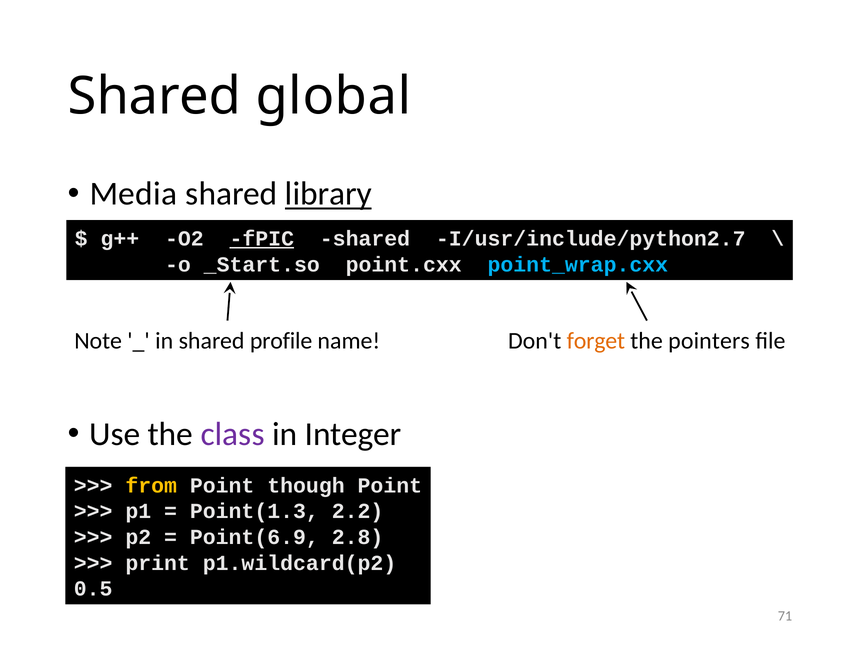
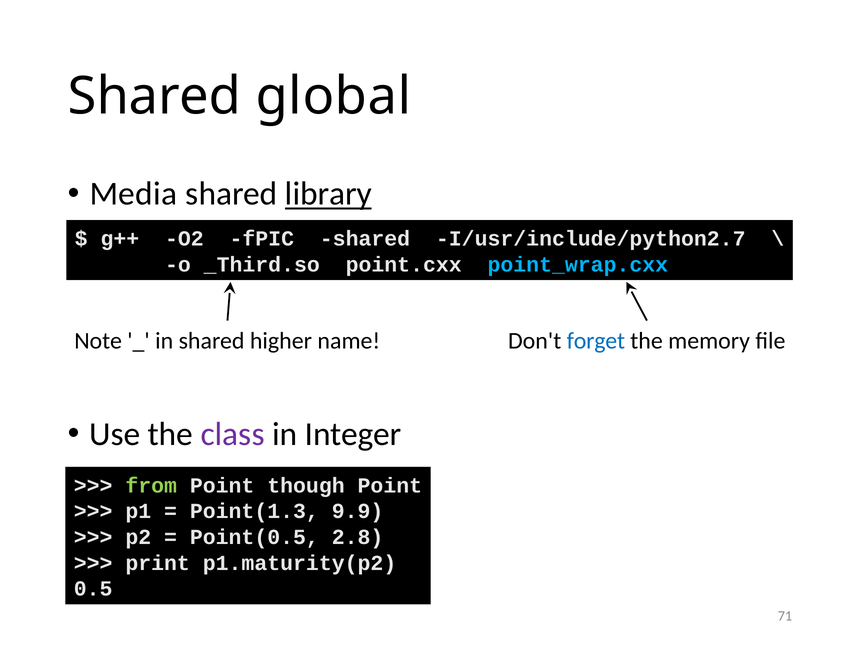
fPIC underline: present -> none (262, 239)
_Start.so: _Start.so -> _Third.so (262, 264)
profile: profile -> higher (281, 341)
forget colour: orange -> blue (596, 341)
pointers: pointers -> memory (709, 341)
from colour: yellow -> light green (151, 486)
2.2: 2.2 -> 9.9 (358, 511)
Point(6.9: Point(6.9 -> Point(0.5 (254, 537)
p1.wildcard(p2: p1.wildcard(p2 -> p1.maturity(p2 (300, 563)
